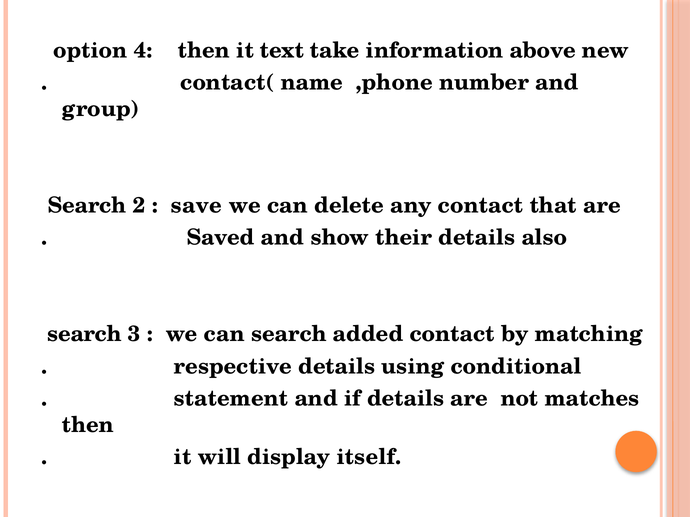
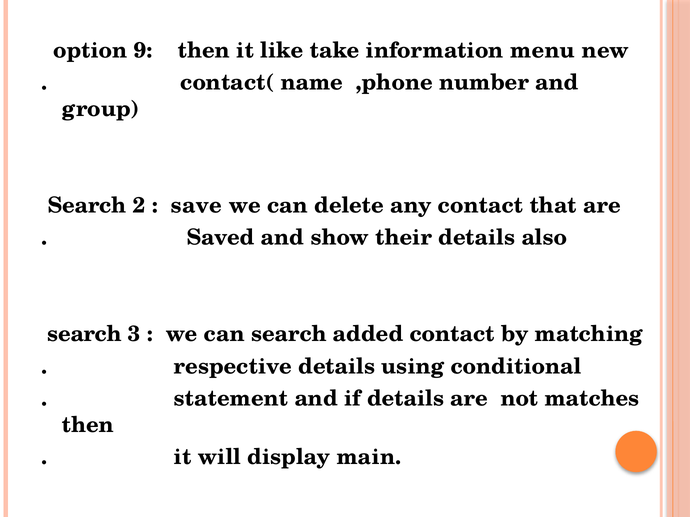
4: 4 -> 9 (143, 51)
text: text -> like (282, 51)
above: above -> menu (543, 51)
itself: itself -> main (369, 457)
